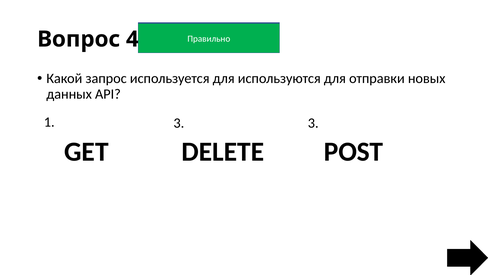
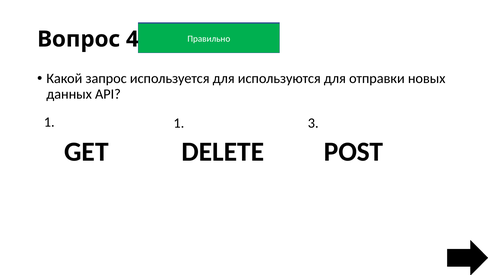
1 3: 3 -> 1 (179, 123)
